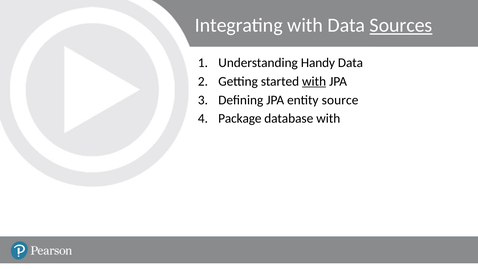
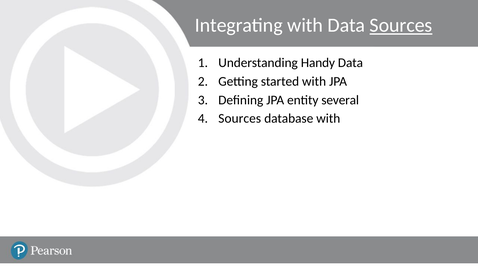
with underline: present -> none (314, 81)
source: source -> several (340, 100)
Package: Package -> Sources (240, 119)
